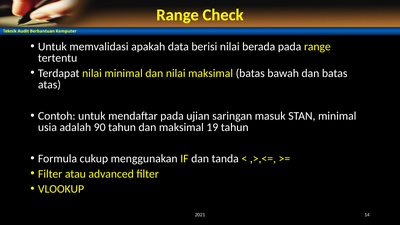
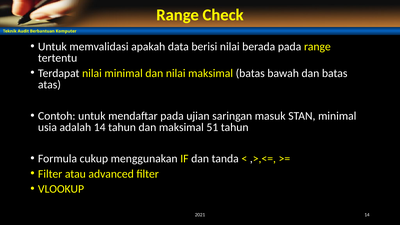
adalah 90: 90 -> 14 (100, 127)
19: 19 -> 51 (212, 127)
